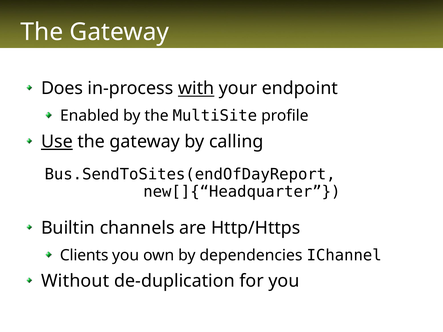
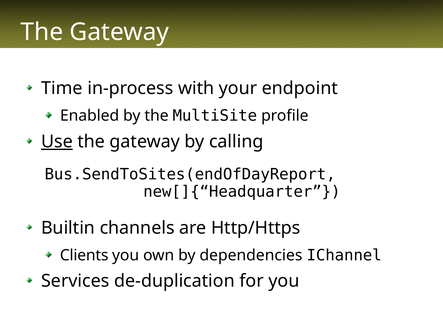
Does: Does -> Time (62, 88)
with underline: present -> none (196, 88)
Without: Without -> Services (75, 281)
